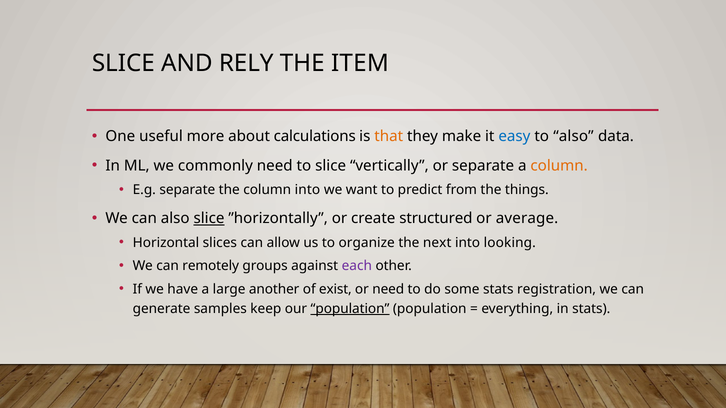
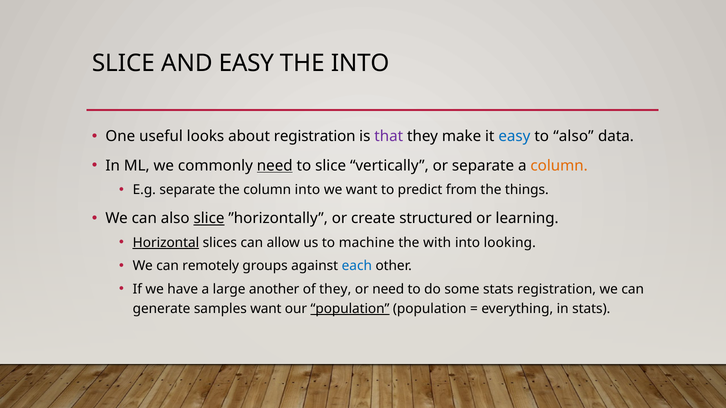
AND RELY: RELY -> EASY (246, 64)
THE ITEM: ITEM -> INTO (360, 64)
more: more -> looks (205, 137)
about calculations: calculations -> registration (315, 137)
that colour: orange -> purple (389, 137)
need underline: none -> present (275, 166)
average: average -> learning (527, 219)
Horizontal underline: none -> present (166, 243)
organize: organize -> machine (367, 243)
next: next -> with (437, 243)
each colour: purple -> blue (357, 266)
of exist: exist -> they (335, 289)
samples keep: keep -> want (266, 309)
